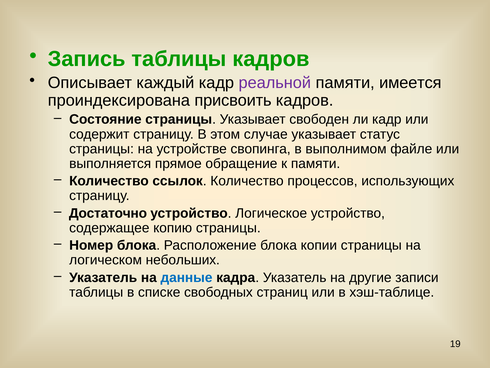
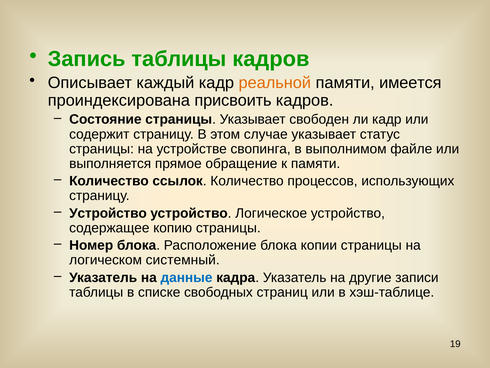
реальной colour: purple -> orange (275, 83)
Достаточно: Достаточно -> Устройство (108, 213)
небольших: небольших -> системный (183, 260)
